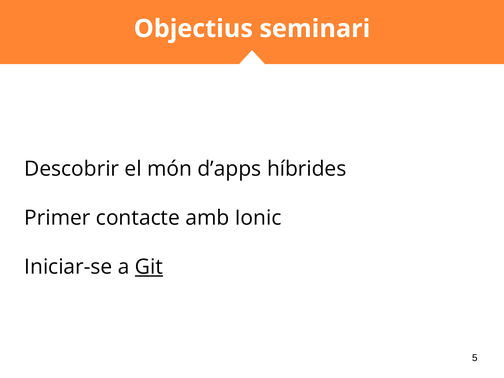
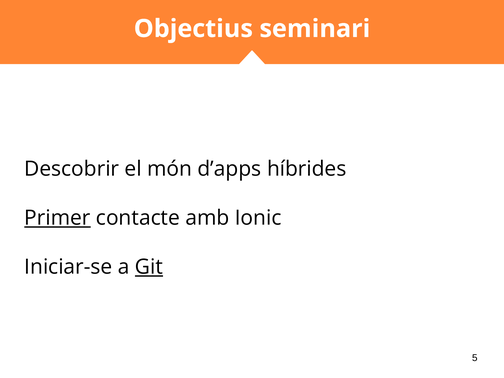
Primer underline: none -> present (57, 218)
